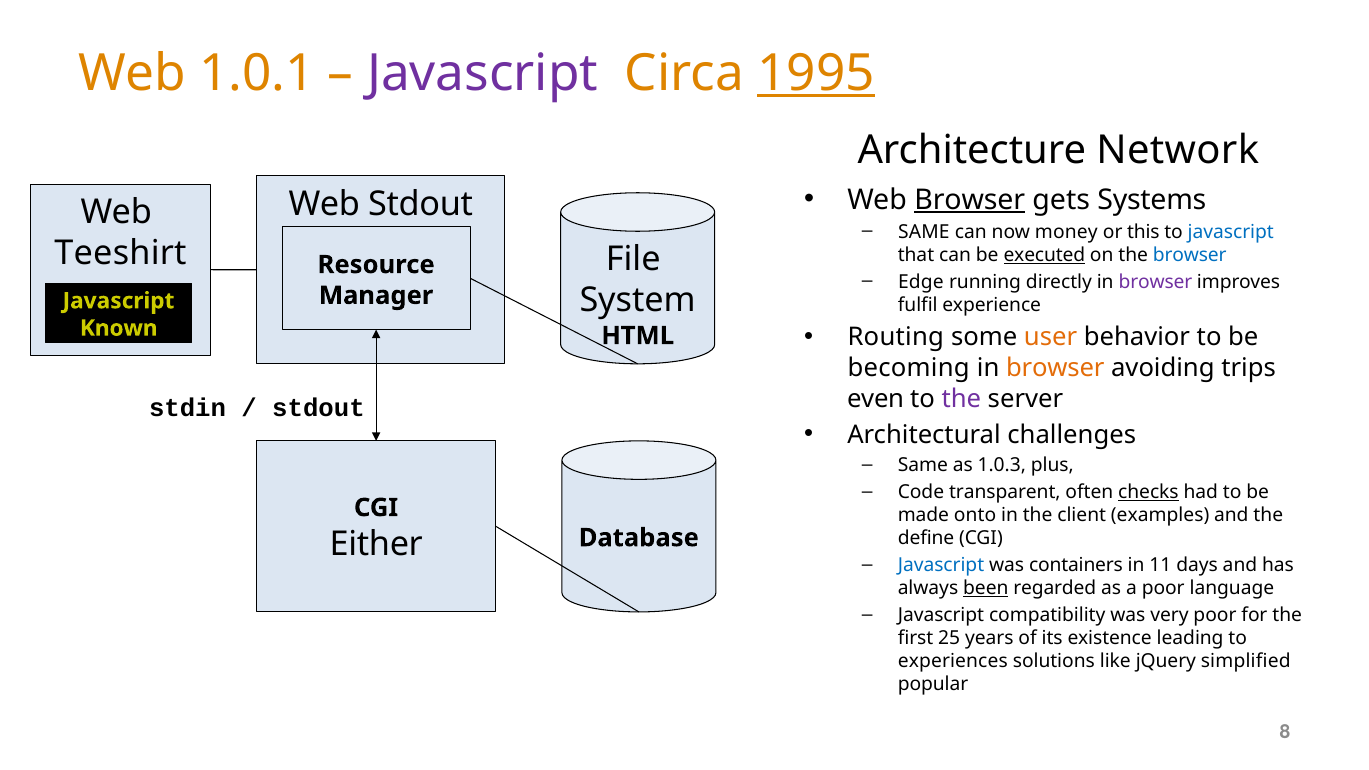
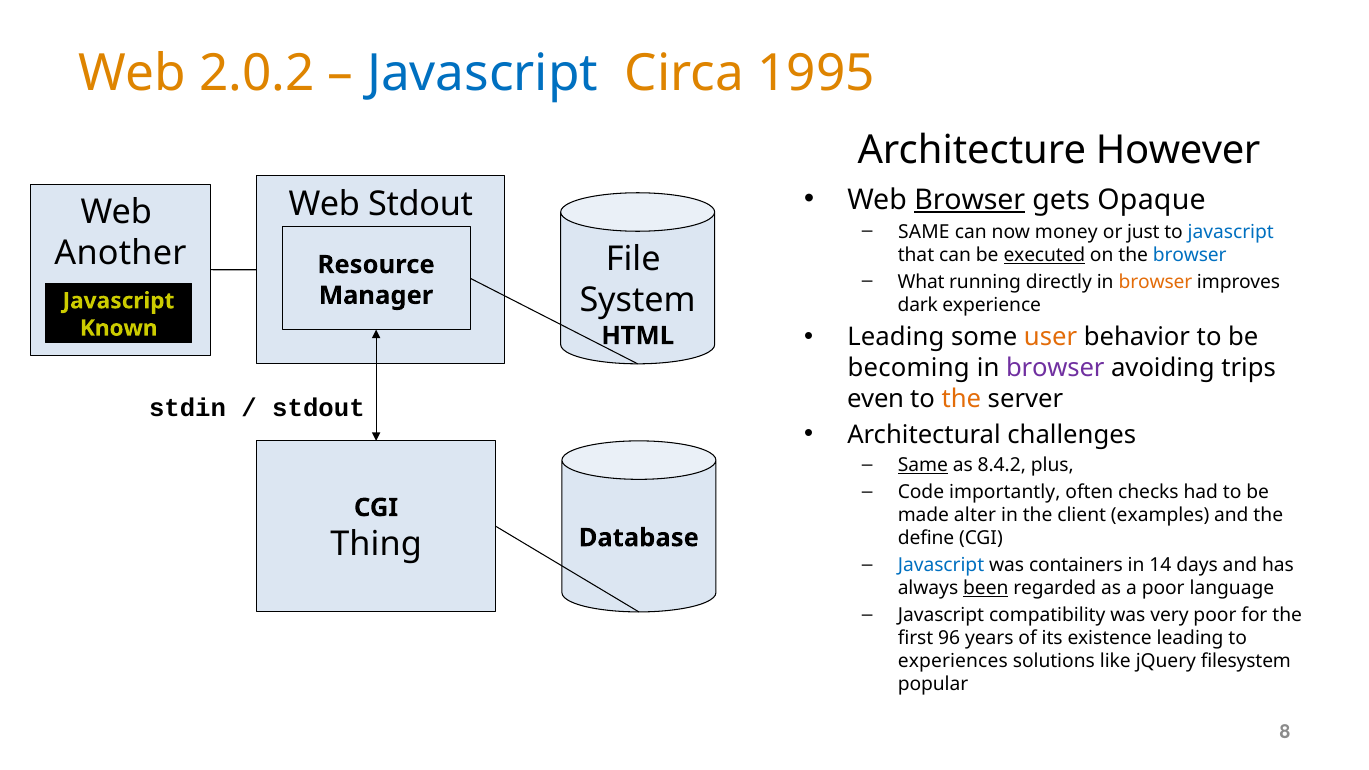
1.0.1: 1.0.1 -> 2.0.2 (257, 74)
Javascript colour: purple -> blue (483, 74)
1995 underline: present -> none (816, 74)
Network: Network -> However (1178, 151)
Systems: Systems -> Opaque (1152, 200)
this: this -> just (1143, 232)
Teeshirt: Teeshirt -> Another (120, 253)
Edge: Edge -> What (921, 282)
browser colour: purple -> orange (1155, 282)
fulfil: fulfil -> dark (918, 305)
Routing: Routing -> Leading (896, 337)
browser colour: orange -> purple (1055, 368)
the colour: purple -> orange (961, 399)
Same underline: none -> present (923, 465)
1.0.3: 1.0.3 -> 8.4.2 (1002, 465)
transparent: transparent -> importantly (1005, 492)
checks underline: present -> none (1148, 492)
onto: onto -> alter (975, 515)
Either: Either -> Thing (376, 544)
11: 11 -> 14 (1160, 565)
25: 25 -> 96 (949, 638)
simplified: simplified -> filesystem (1246, 661)
